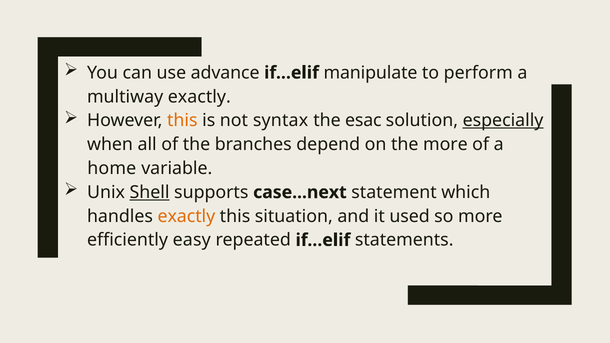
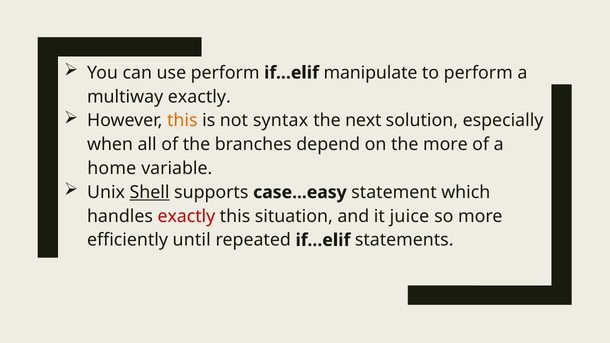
use advance: advance -> perform (225, 73)
esac: esac -> next (363, 121)
especially underline: present -> none (503, 121)
case...next: case...next -> case...easy (300, 192)
exactly colour: orange -> red (186, 216)
used: used -> juice (409, 216)
easy: easy -> until (192, 240)
